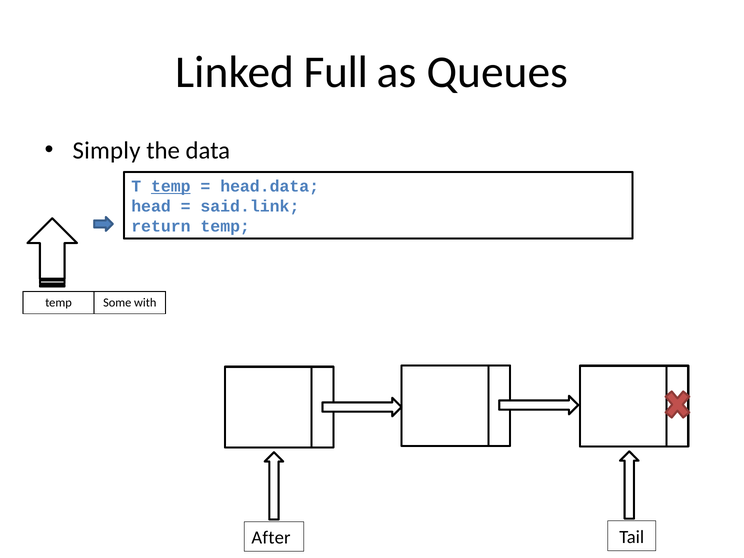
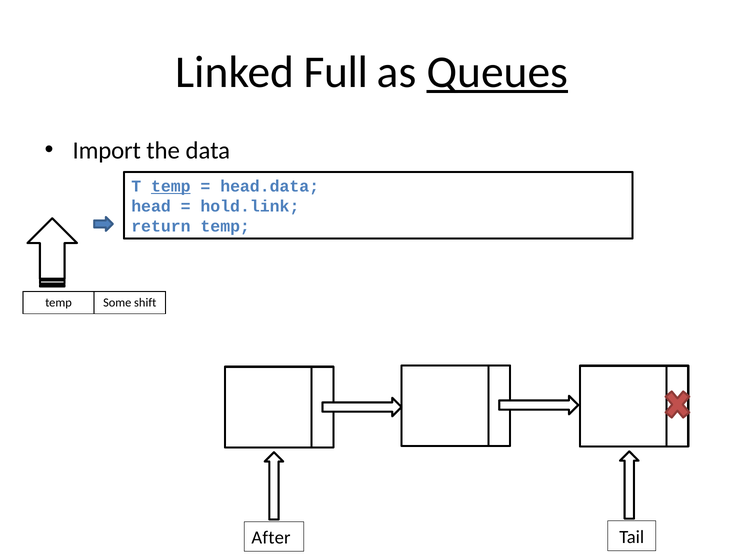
Queues underline: none -> present (497, 72)
Simply: Simply -> Import (107, 151)
said.link: said.link -> hold.link (250, 206)
with: with -> shift (145, 303)
